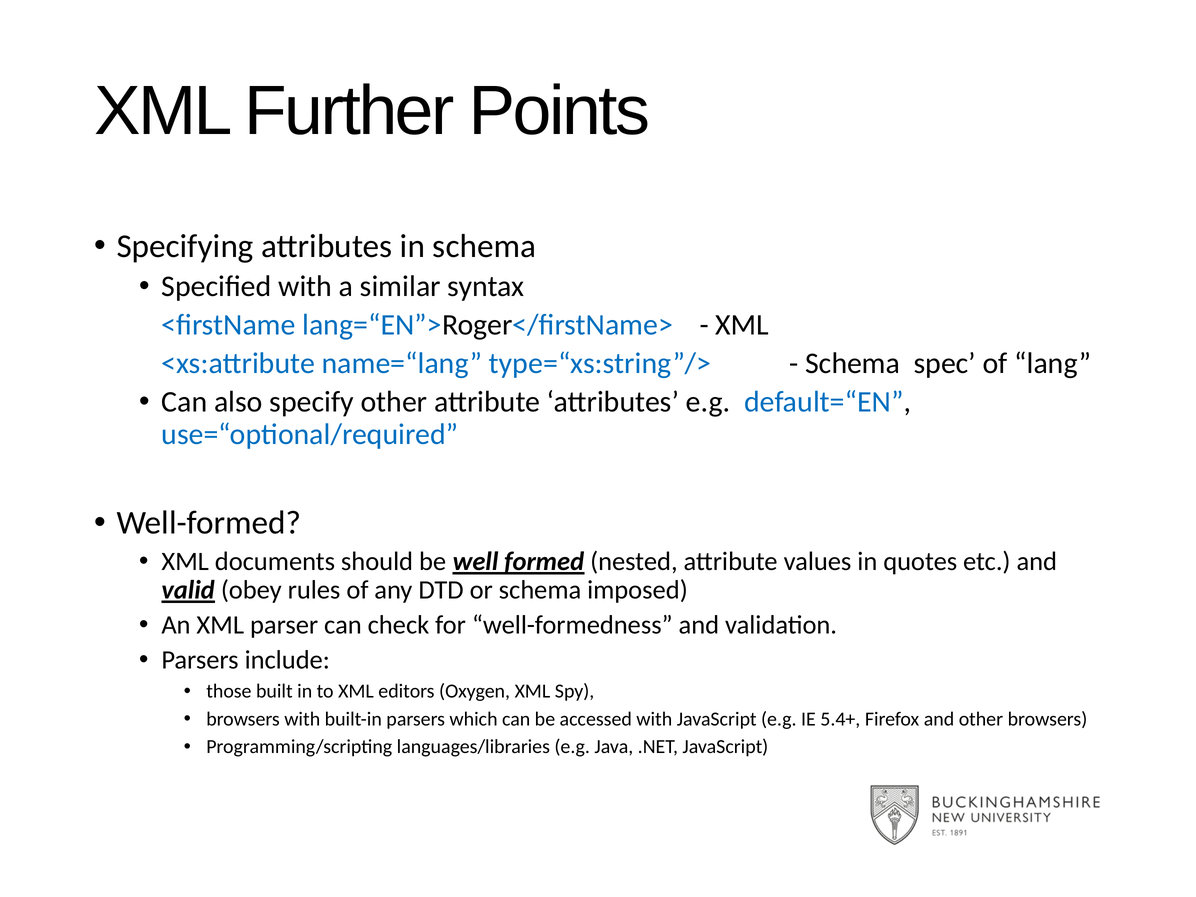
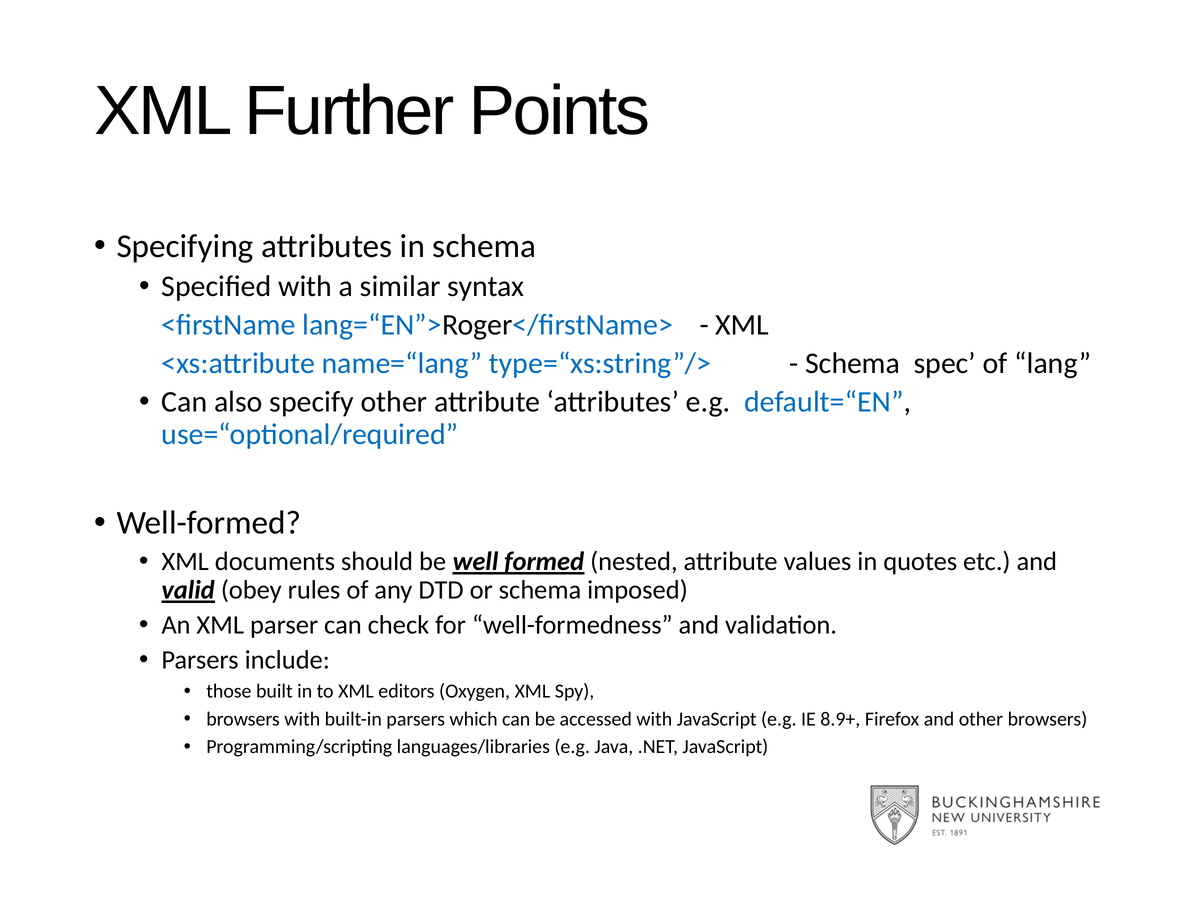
5.4+: 5.4+ -> 8.9+ (840, 719)
